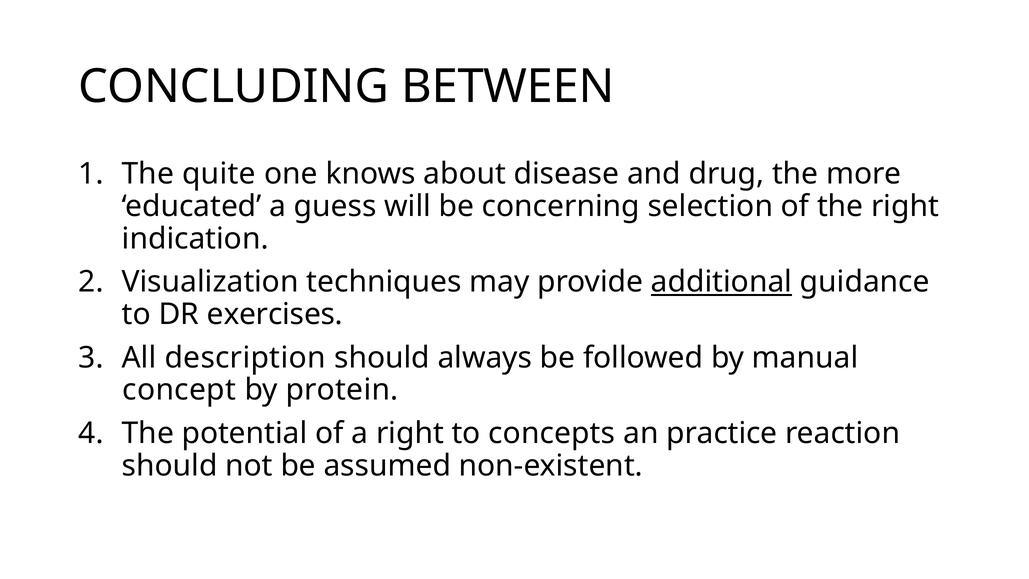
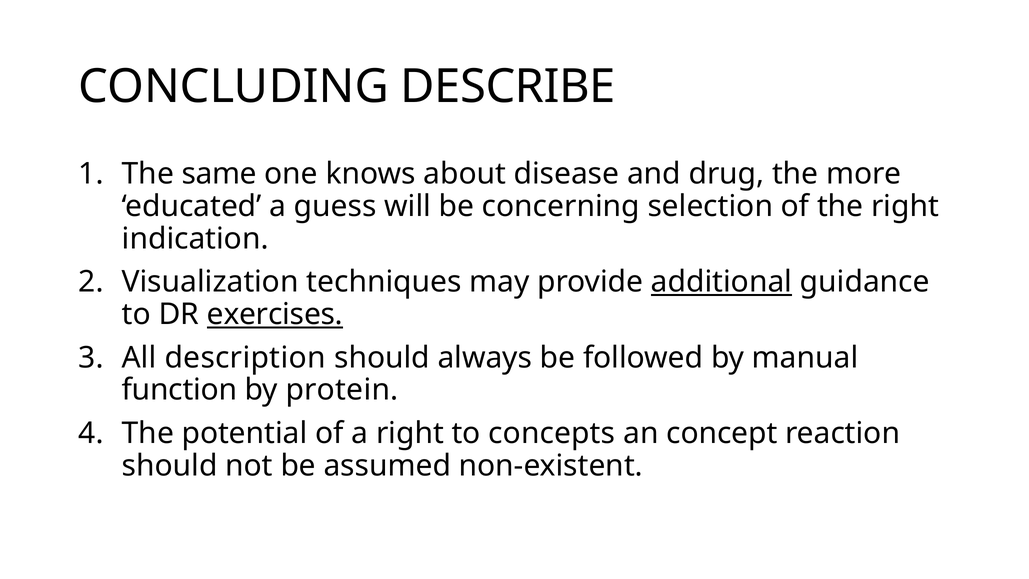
BETWEEN: BETWEEN -> DESCRIBE (508, 86)
quite: quite -> same (219, 174)
exercises underline: none -> present (275, 314)
concept: concept -> function (180, 390)
practice: practice -> concept (722, 433)
